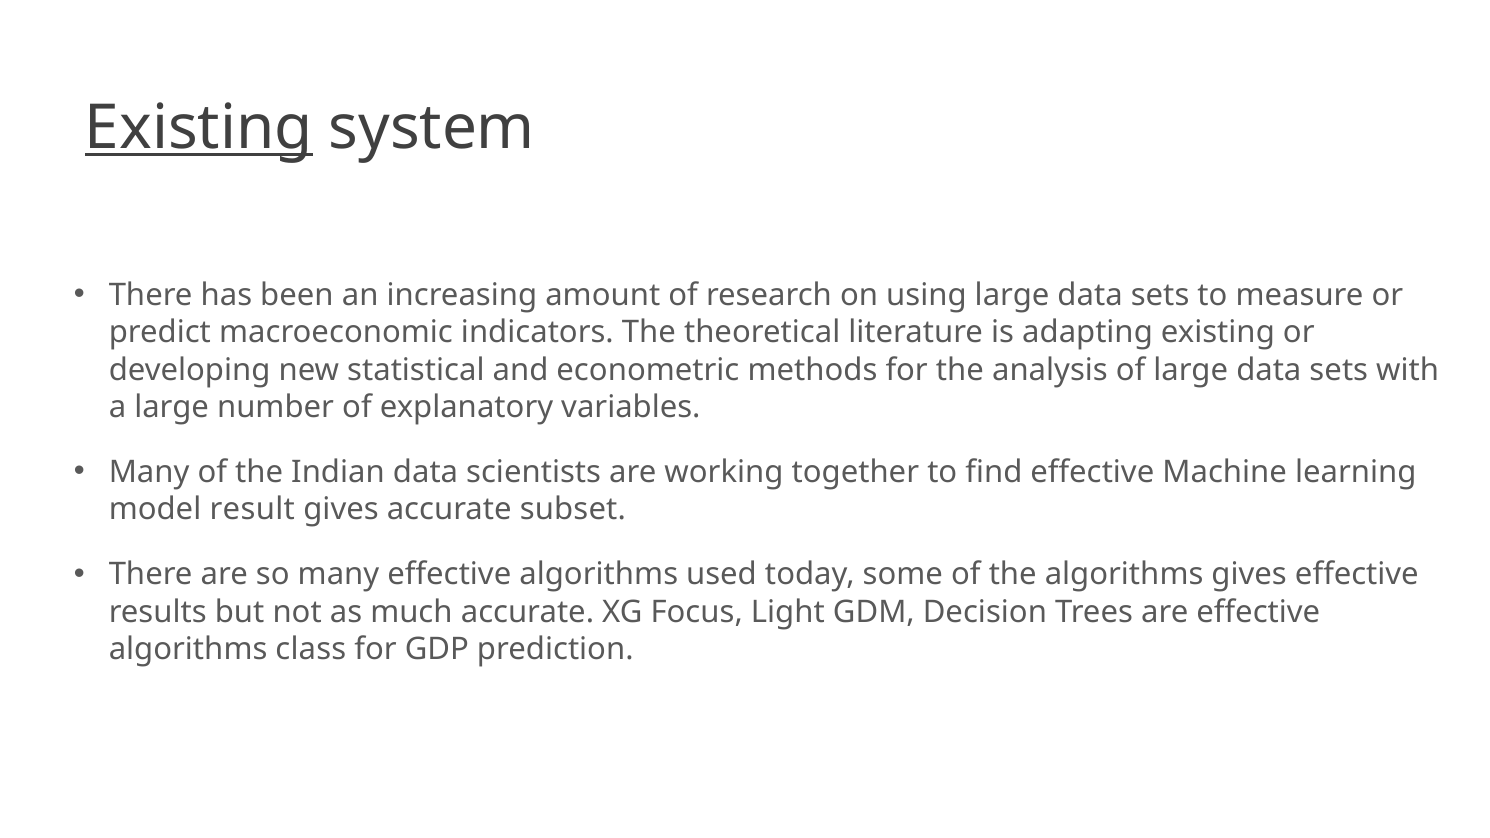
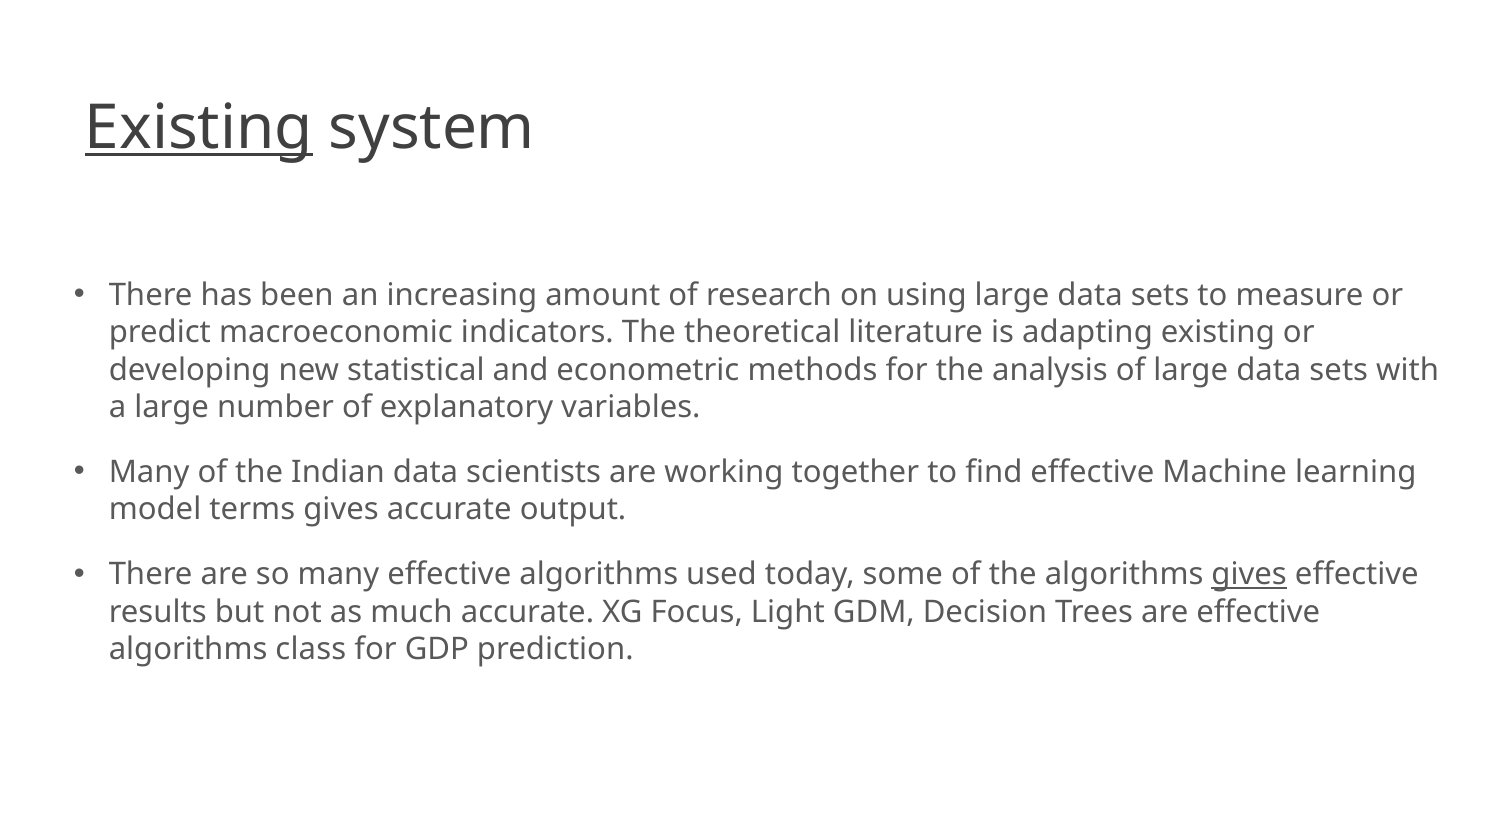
result: result -> terms (252, 510)
subset: subset -> output (573, 510)
gives underline: none -> present (1249, 575)
